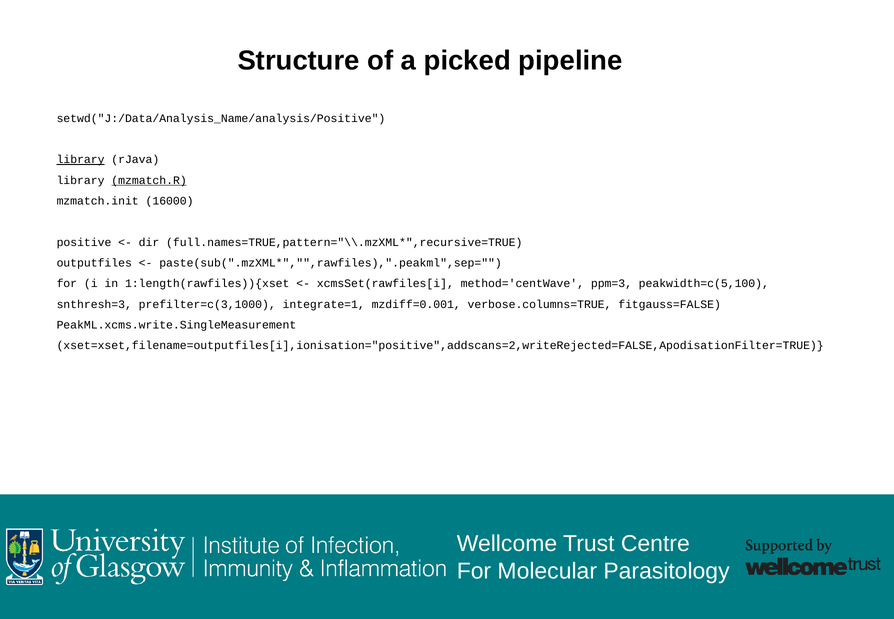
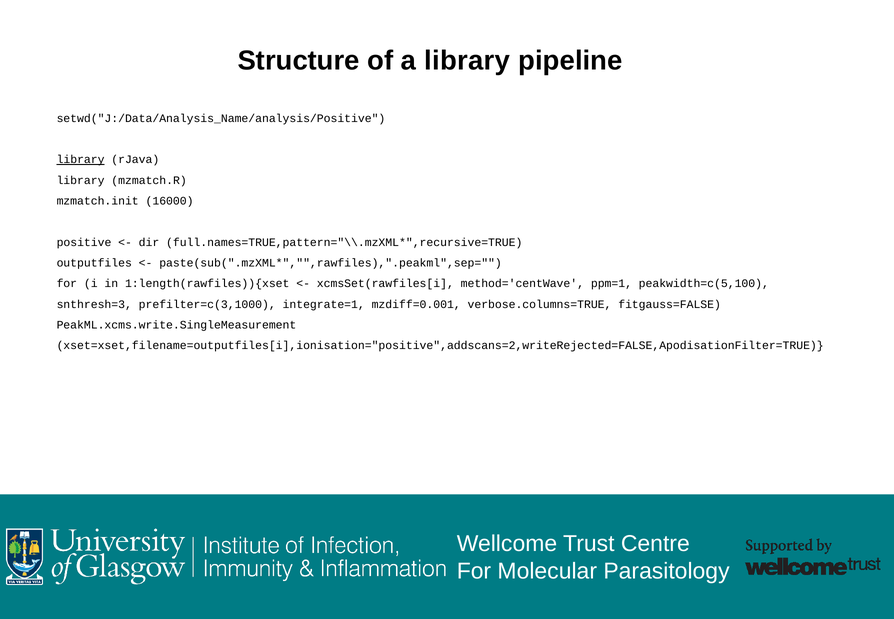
a picked: picked -> library (467, 61)
mzmatch.R underline: present -> none (149, 180)
ppm=3: ppm=3 -> ppm=1 (611, 284)
